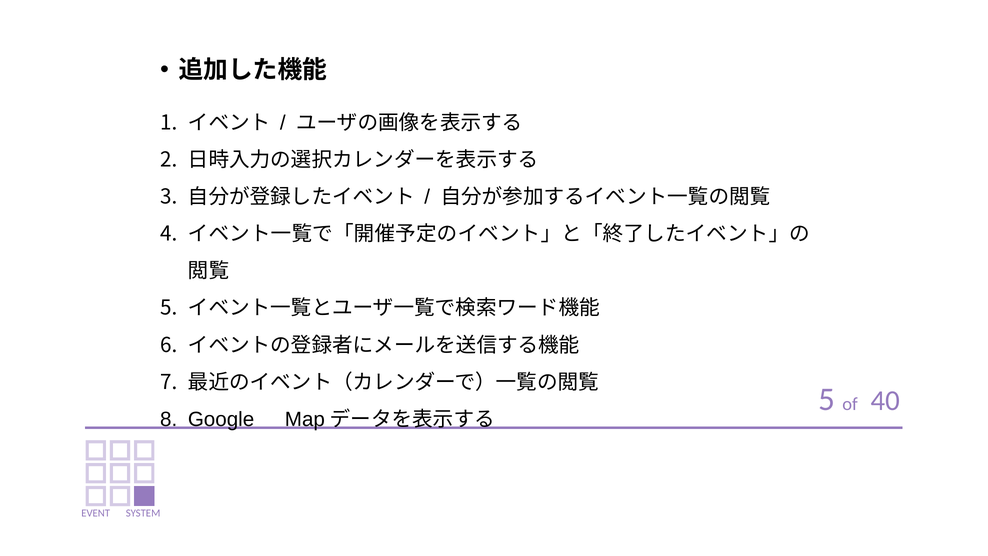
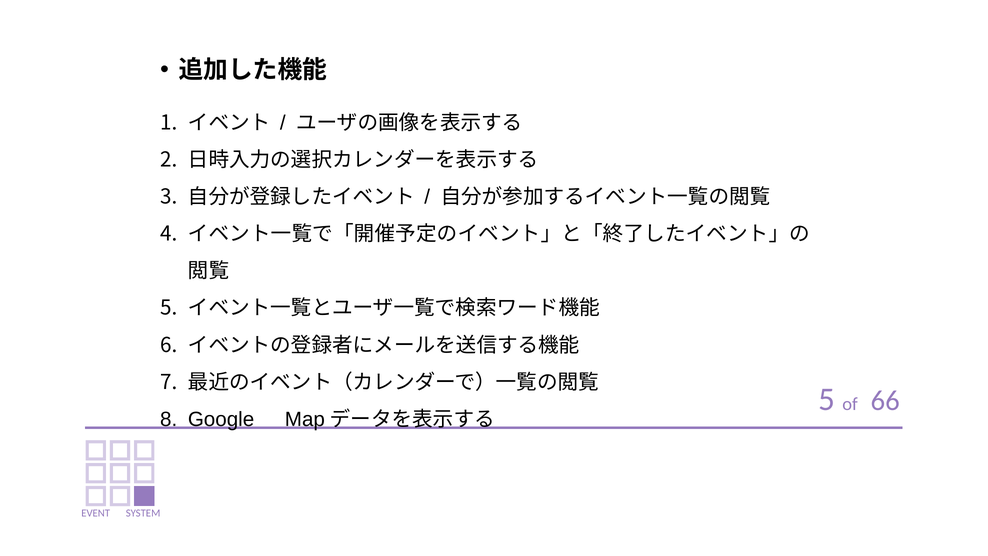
40: 40 -> 66 (885, 401)
